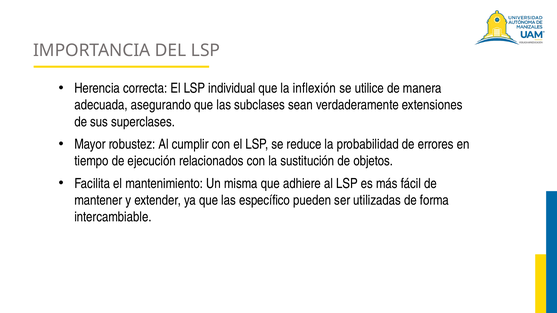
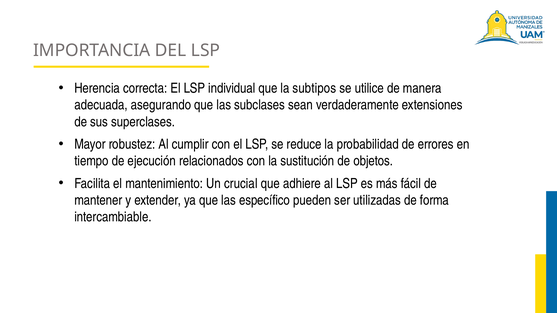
inflexión: inflexión -> subtipos (314, 88)
misma: misma -> crucial (241, 184)
